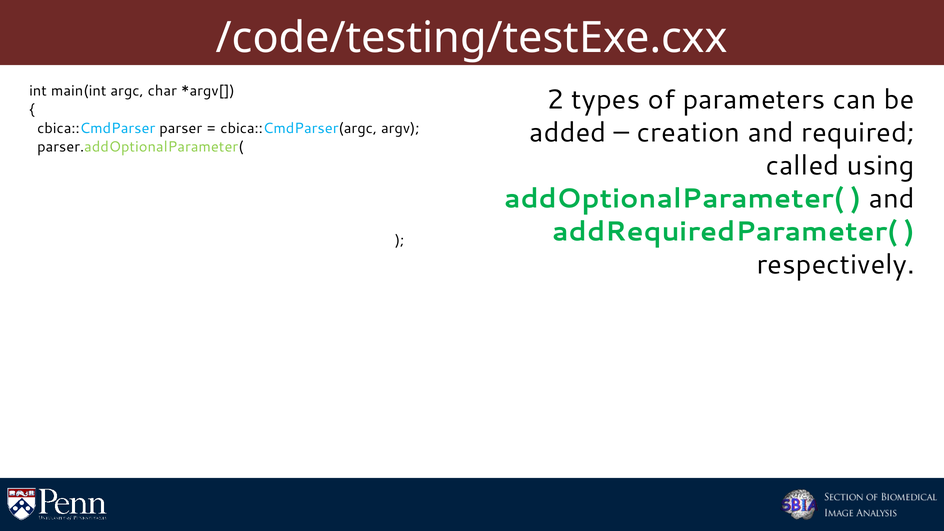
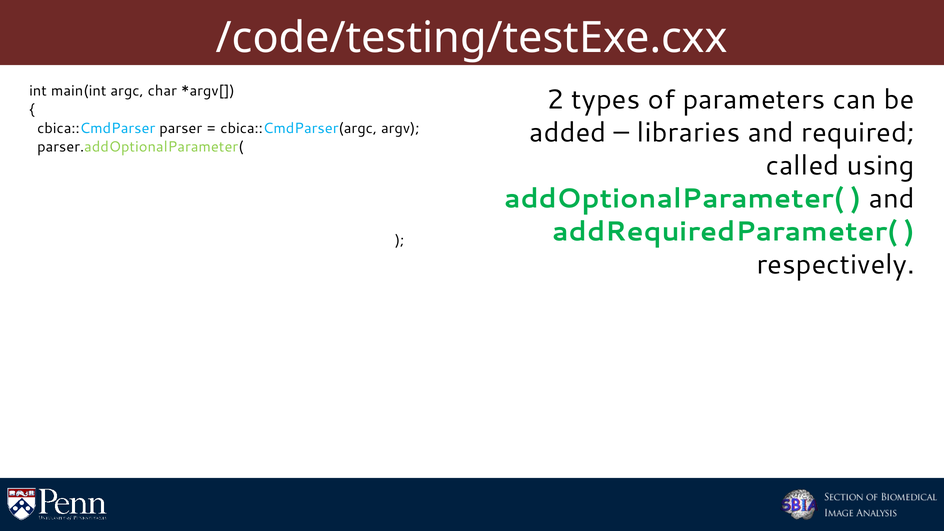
creation: creation -> libraries (689, 133)
